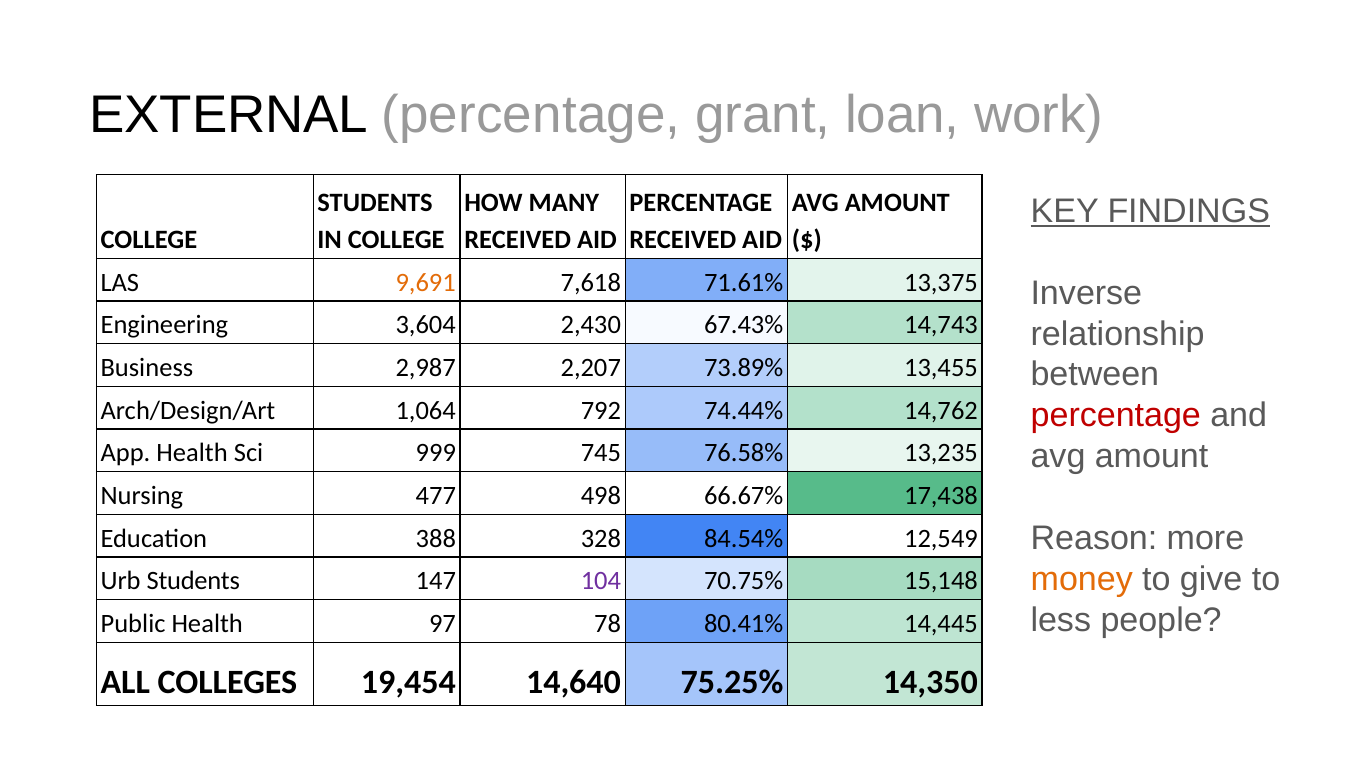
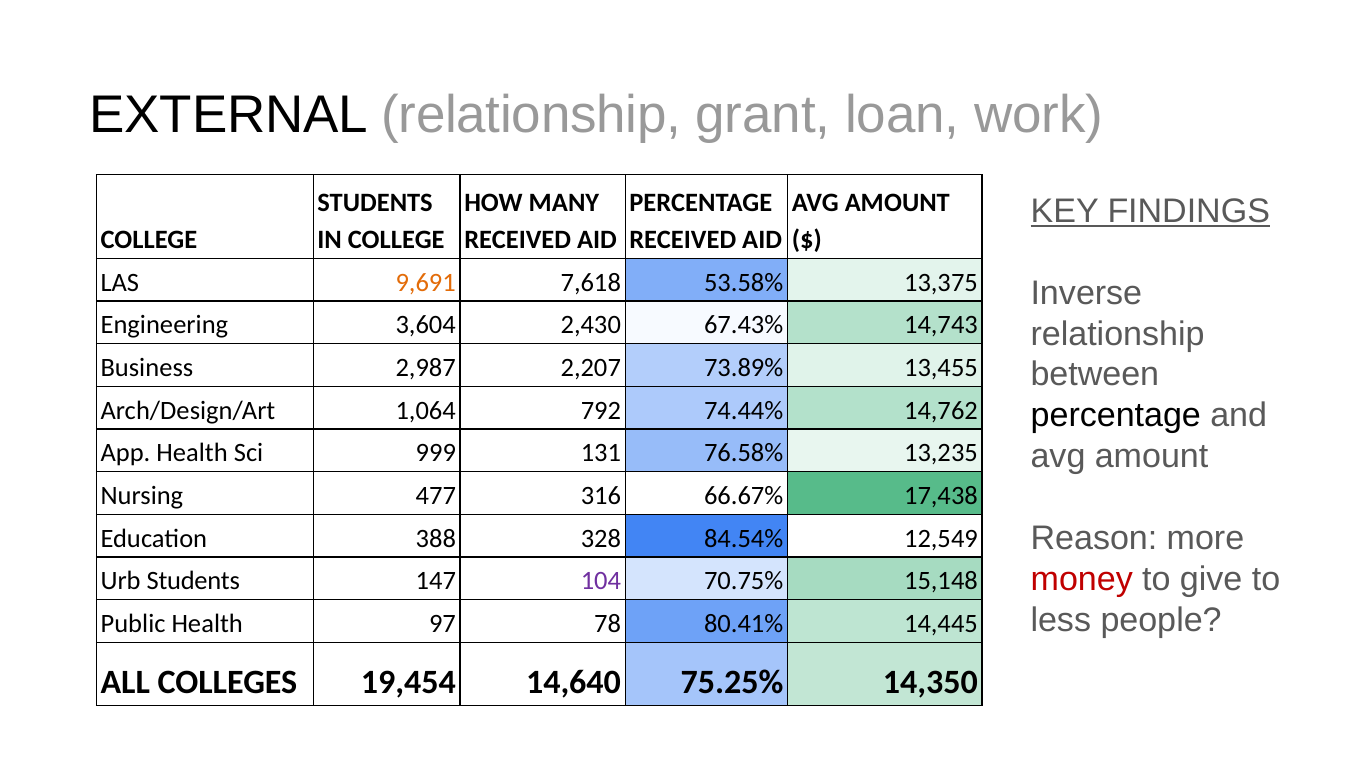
EXTERNAL percentage: percentage -> relationship (531, 115)
71.61%: 71.61% -> 53.58% (744, 283)
percentage colour: red -> black (1116, 416)
745: 745 -> 131 (601, 453)
498: 498 -> 316 (601, 496)
money colour: orange -> red (1082, 579)
